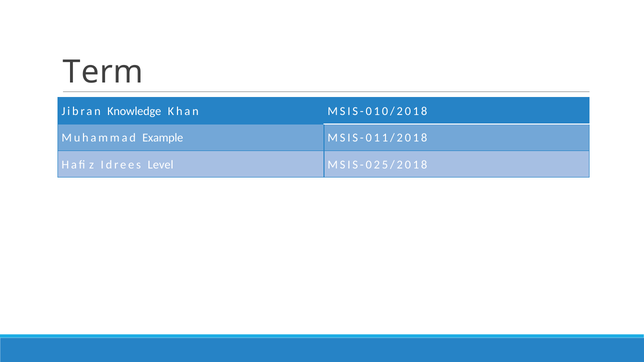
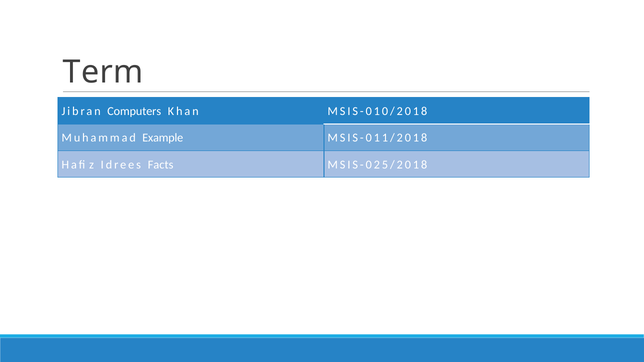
Knowledge: Knowledge -> Computers (134, 111)
Level: Level -> Facts (161, 165)
